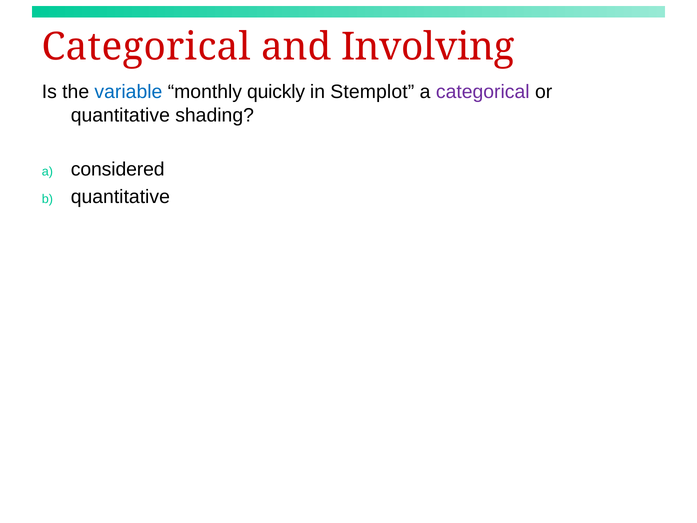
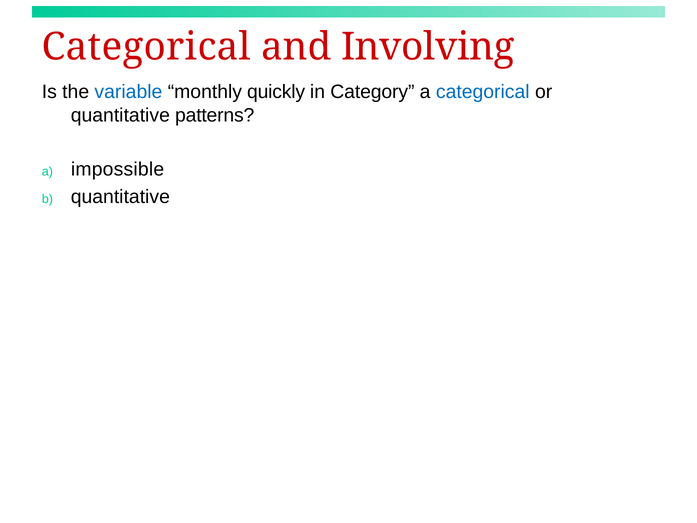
Stemplot: Stemplot -> Category (372, 92)
categorical colour: purple -> blue (483, 92)
shading: shading -> patterns (215, 115)
considered: considered -> impossible (118, 169)
